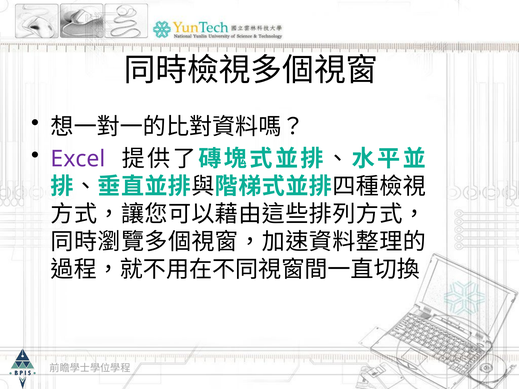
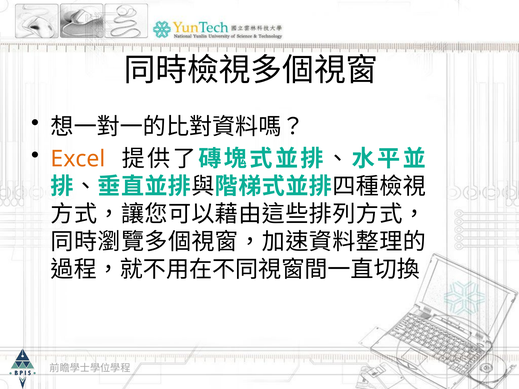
Excel colour: purple -> orange (78, 159)
